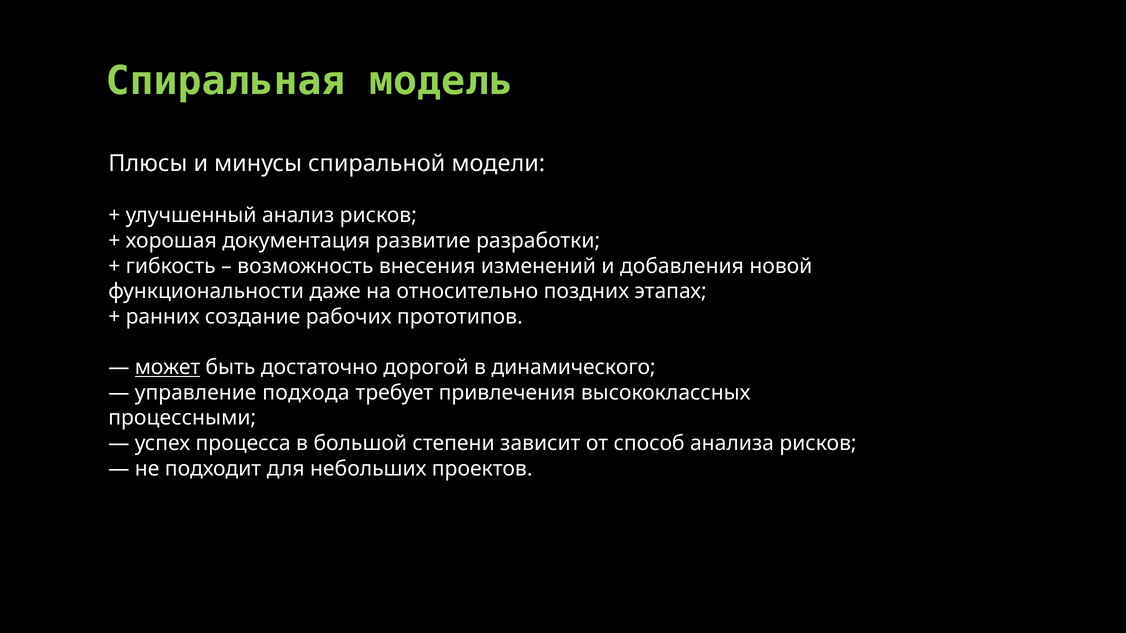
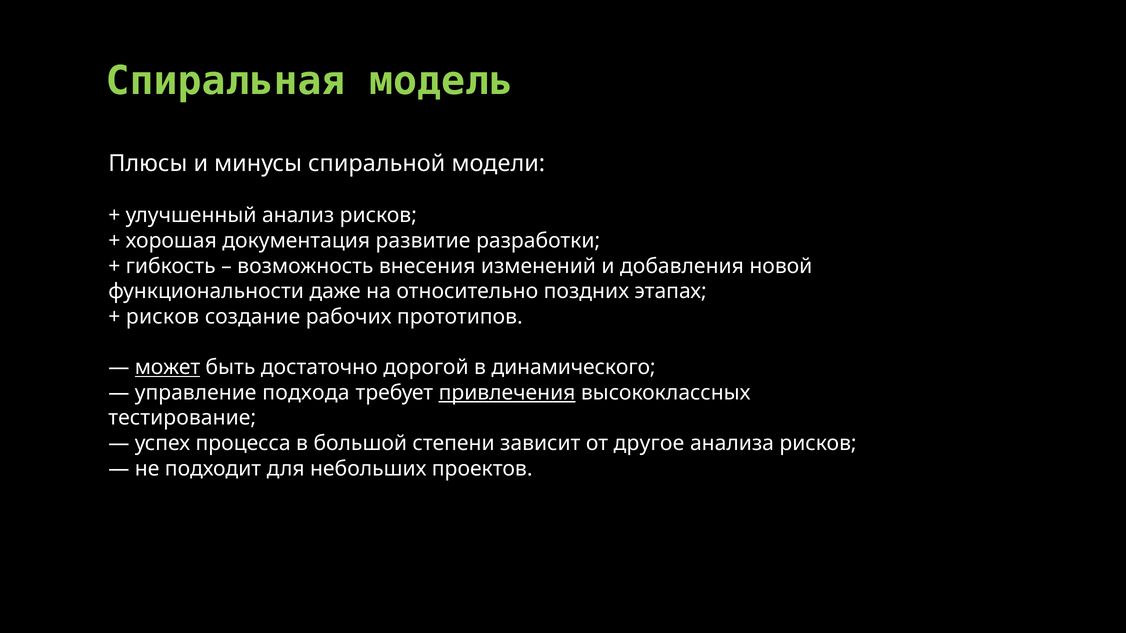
ранних: ранних -> рисков (163, 317)
привлечения underline: none -> present (507, 393)
процессными: процессными -> тестирование (182, 418)
способ: способ -> другое (649, 444)
